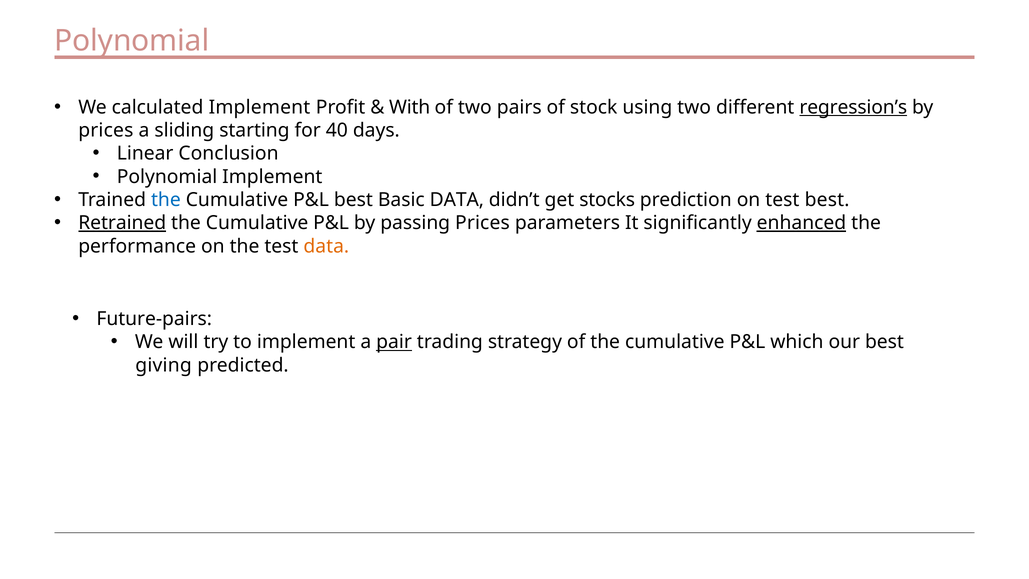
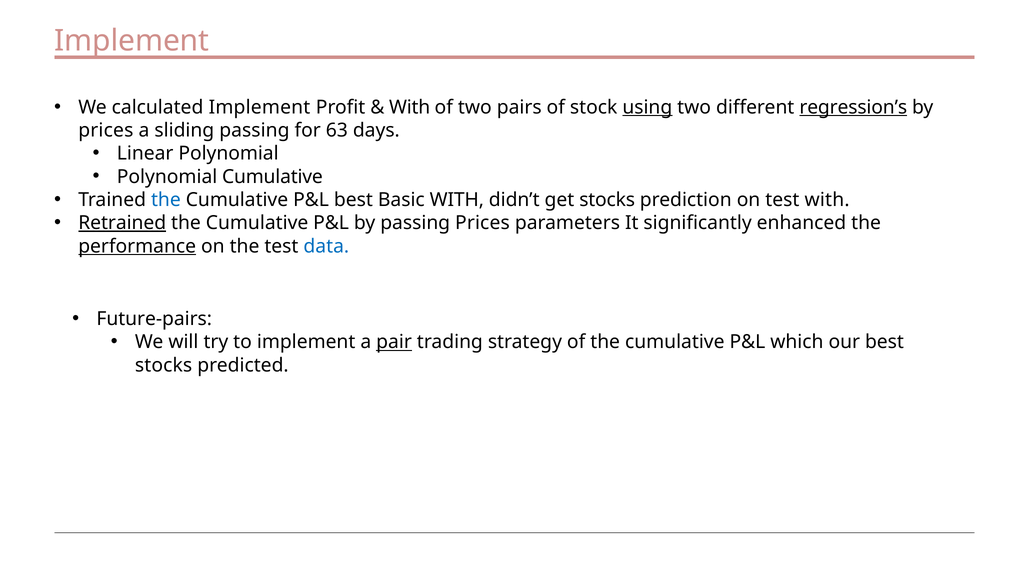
Polynomial: Polynomial -> Implement (132, 41)
using underline: none -> present (647, 107)
sliding starting: starting -> passing (254, 130)
40: 40 -> 63 (337, 130)
Linear Conclusion: Conclusion -> Polynomial (229, 153)
Polynomial Implement: Implement -> Cumulative (272, 177)
Basic DATA: DATA -> WITH (457, 200)
test best: best -> with (827, 200)
enhanced underline: present -> none (801, 223)
performance underline: none -> present (137, 246)
data colour: orange -> blue (326, 246)
giving: giving -> stocks (164, 365)
